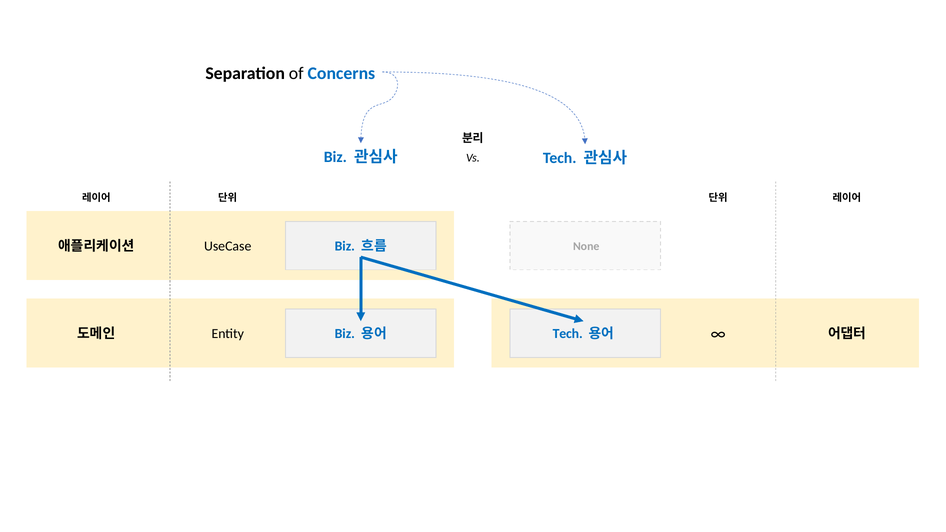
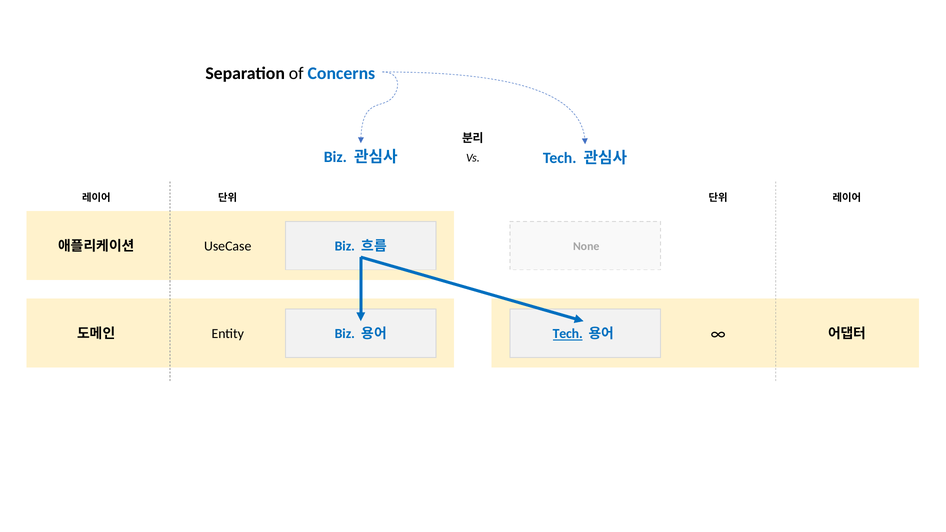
Tech underline: none -> present (568, 334)
